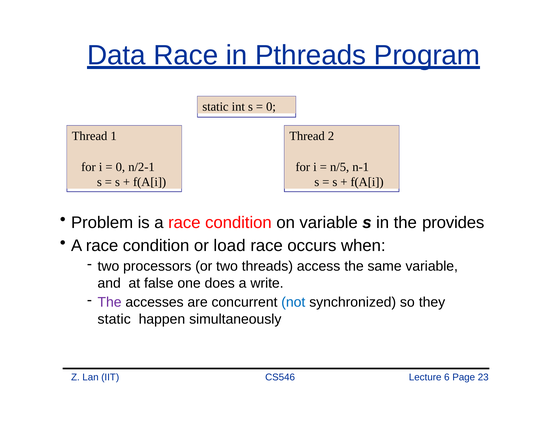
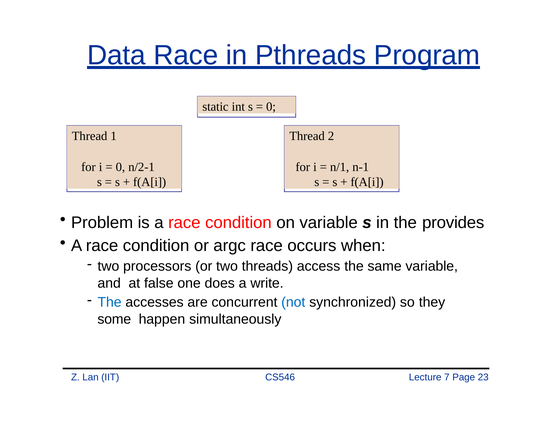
n/5: n/5 -> n/1 (340, 167)
load: load -> argc (230, 245)
The colour: purple -> blue (110, 302)
static: static -> some (114, 319)
6: 6 -> 7 (447, 377)
